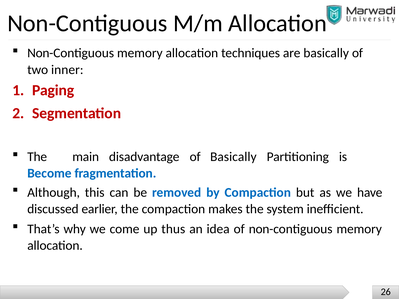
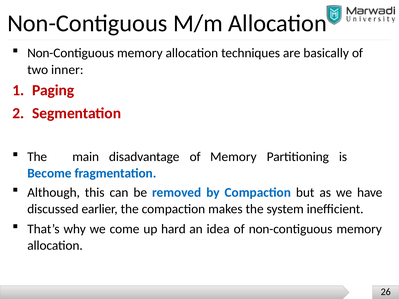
of Basically: Basically -> Memory (233, 157)
thus: thus -> hard (173, 229)
